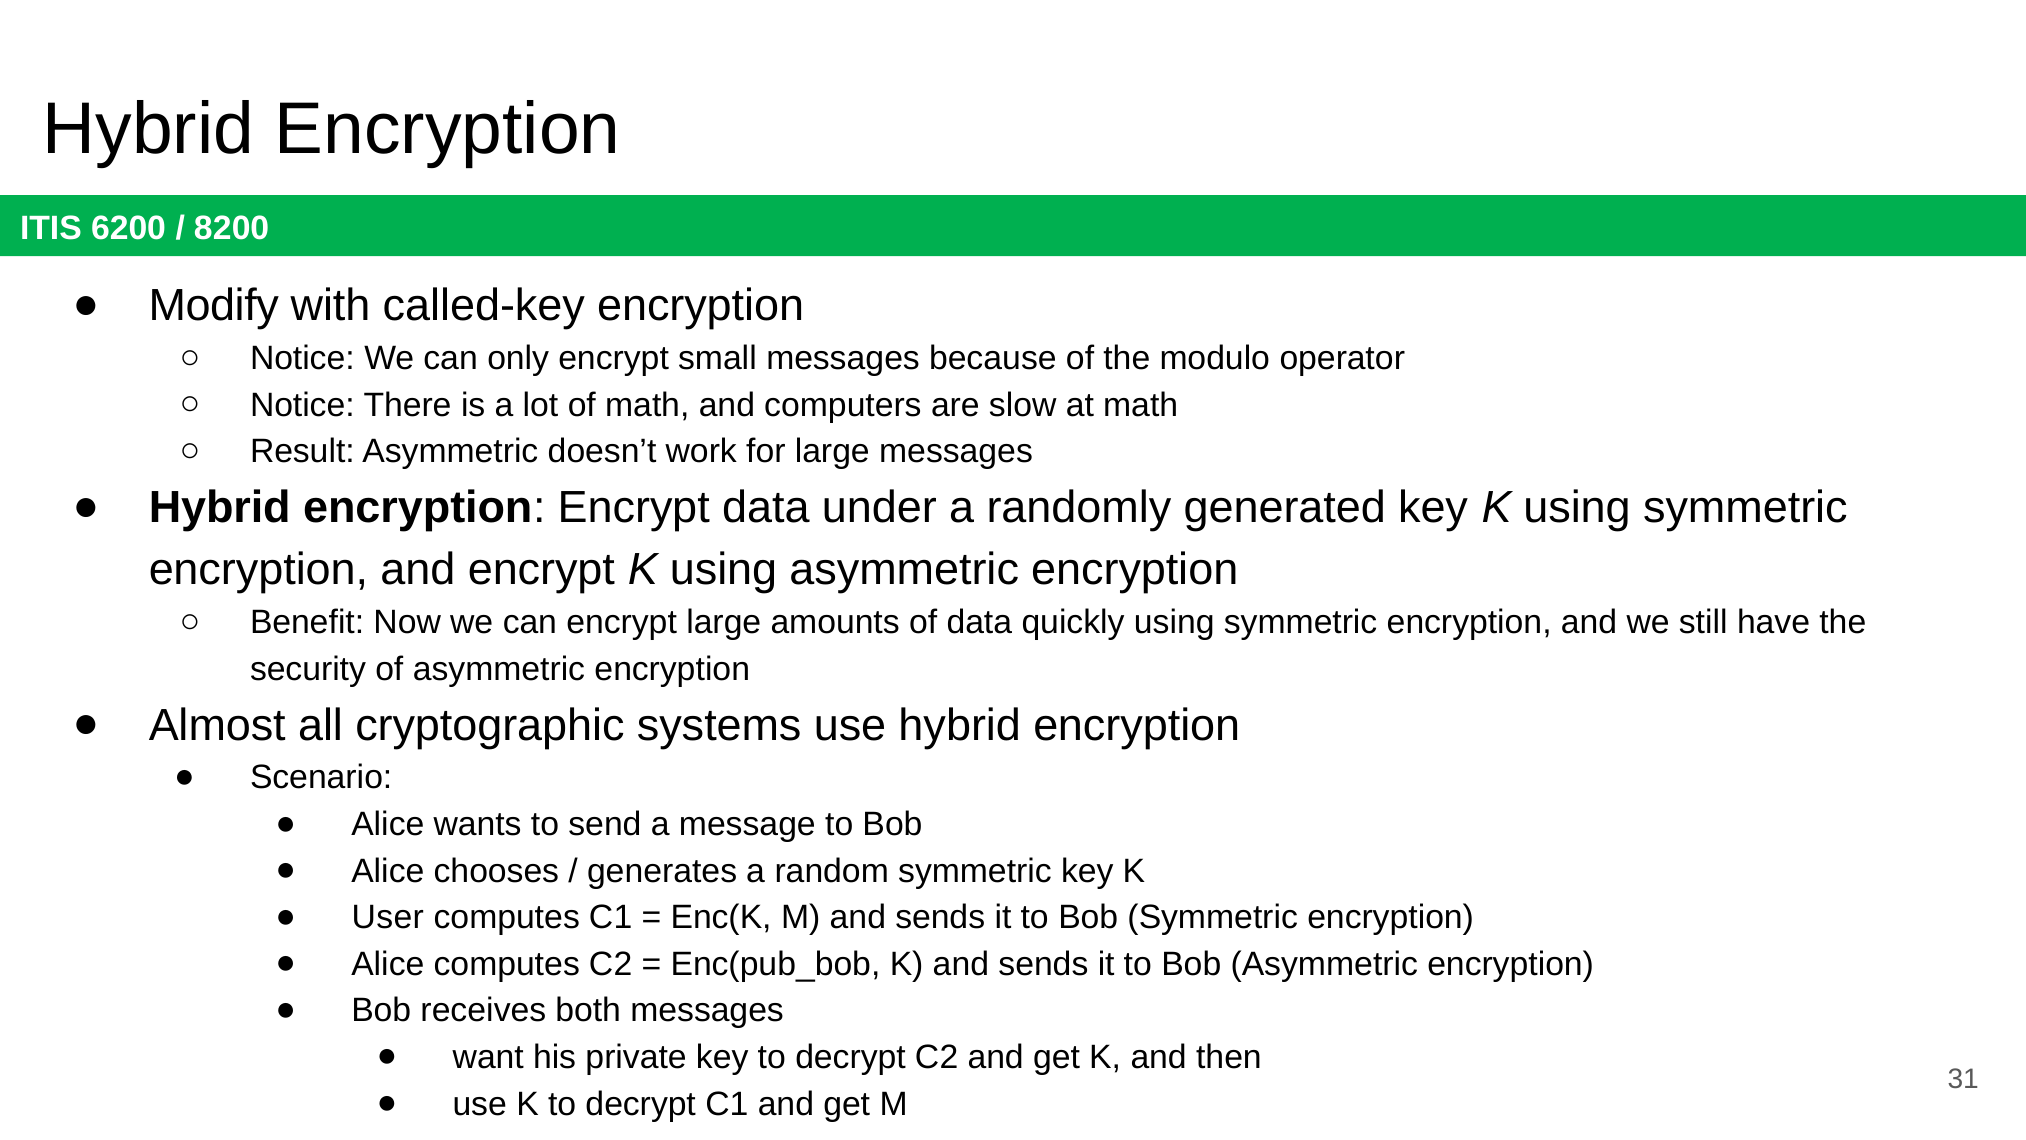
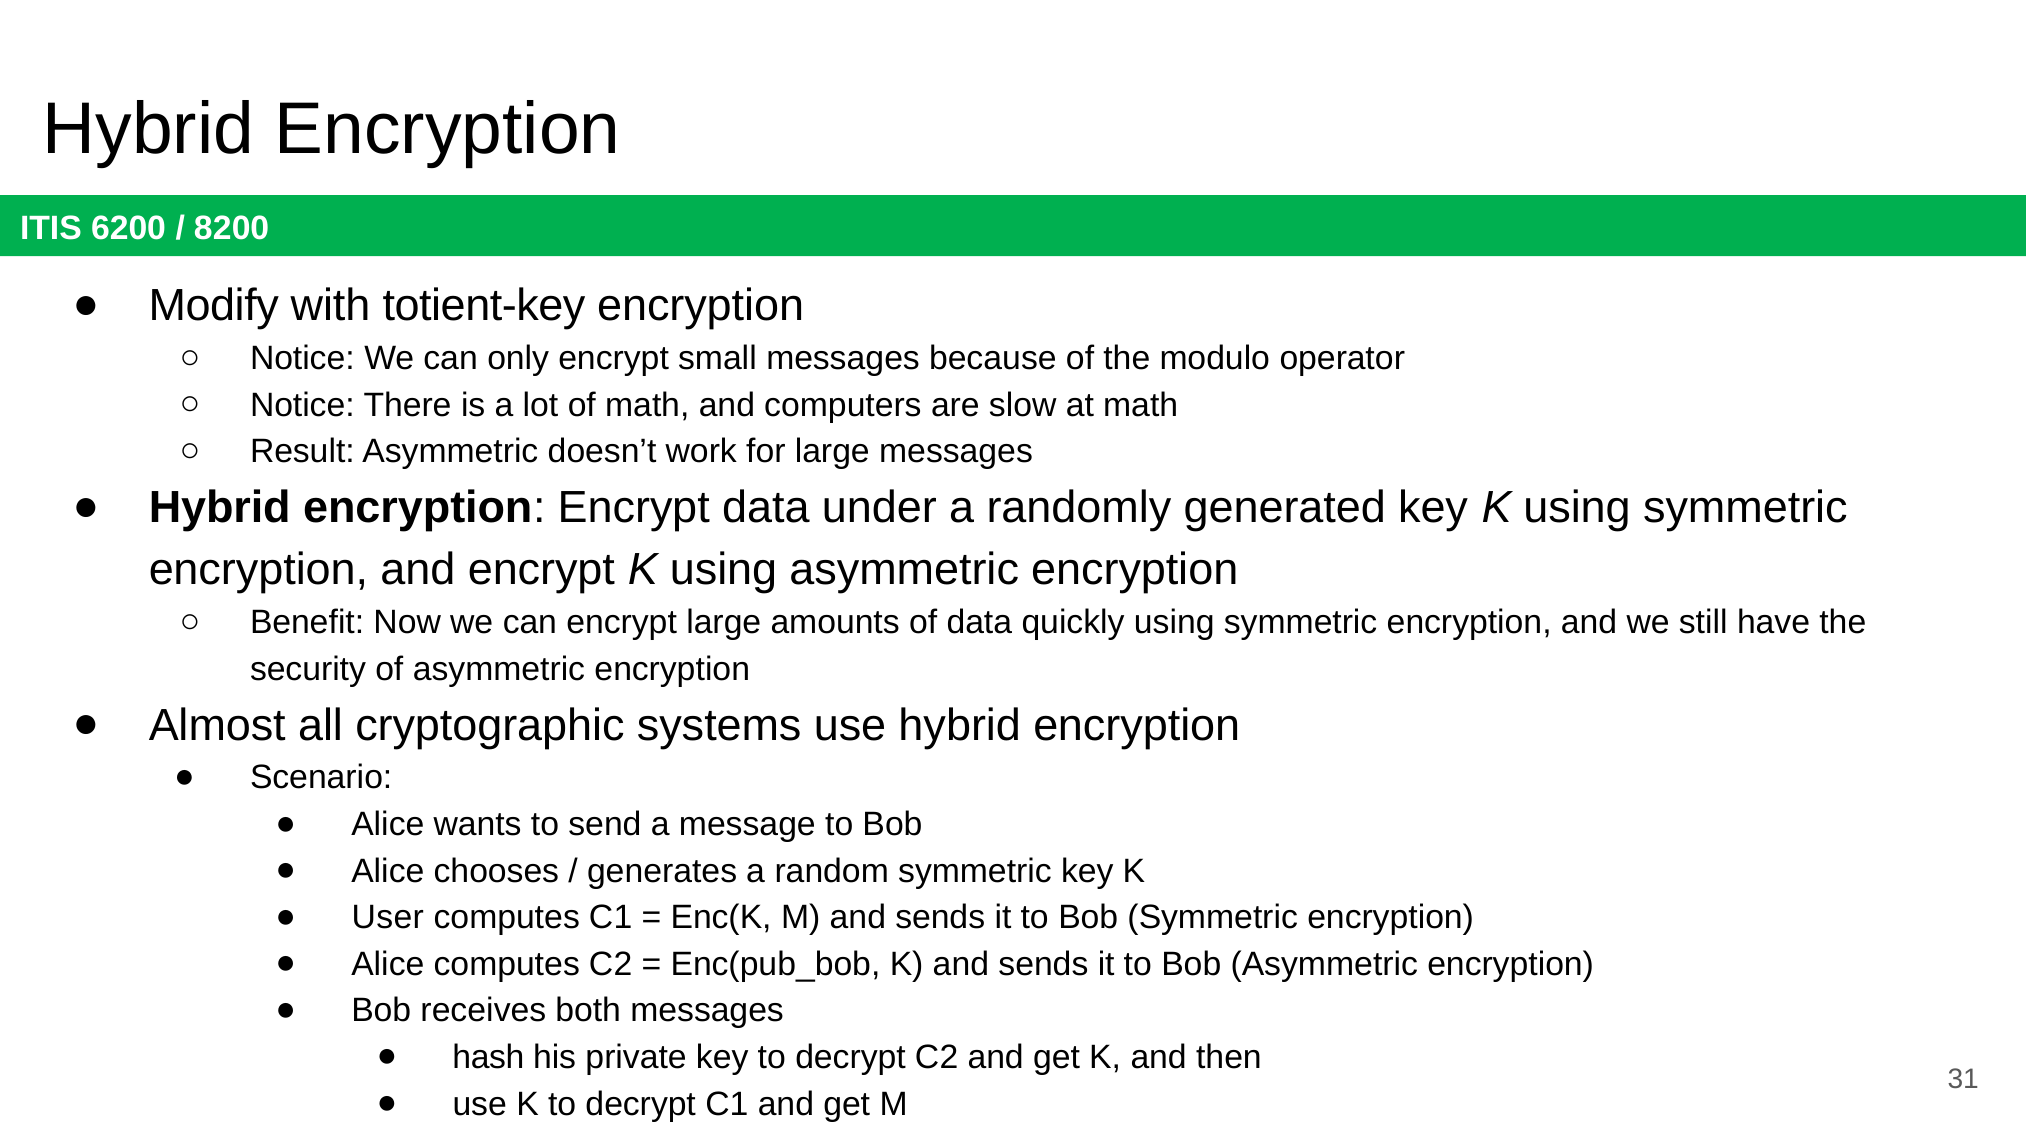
called-key: called-key -> totient-key (484, 306)
want: want -> hash (488, 1057)
